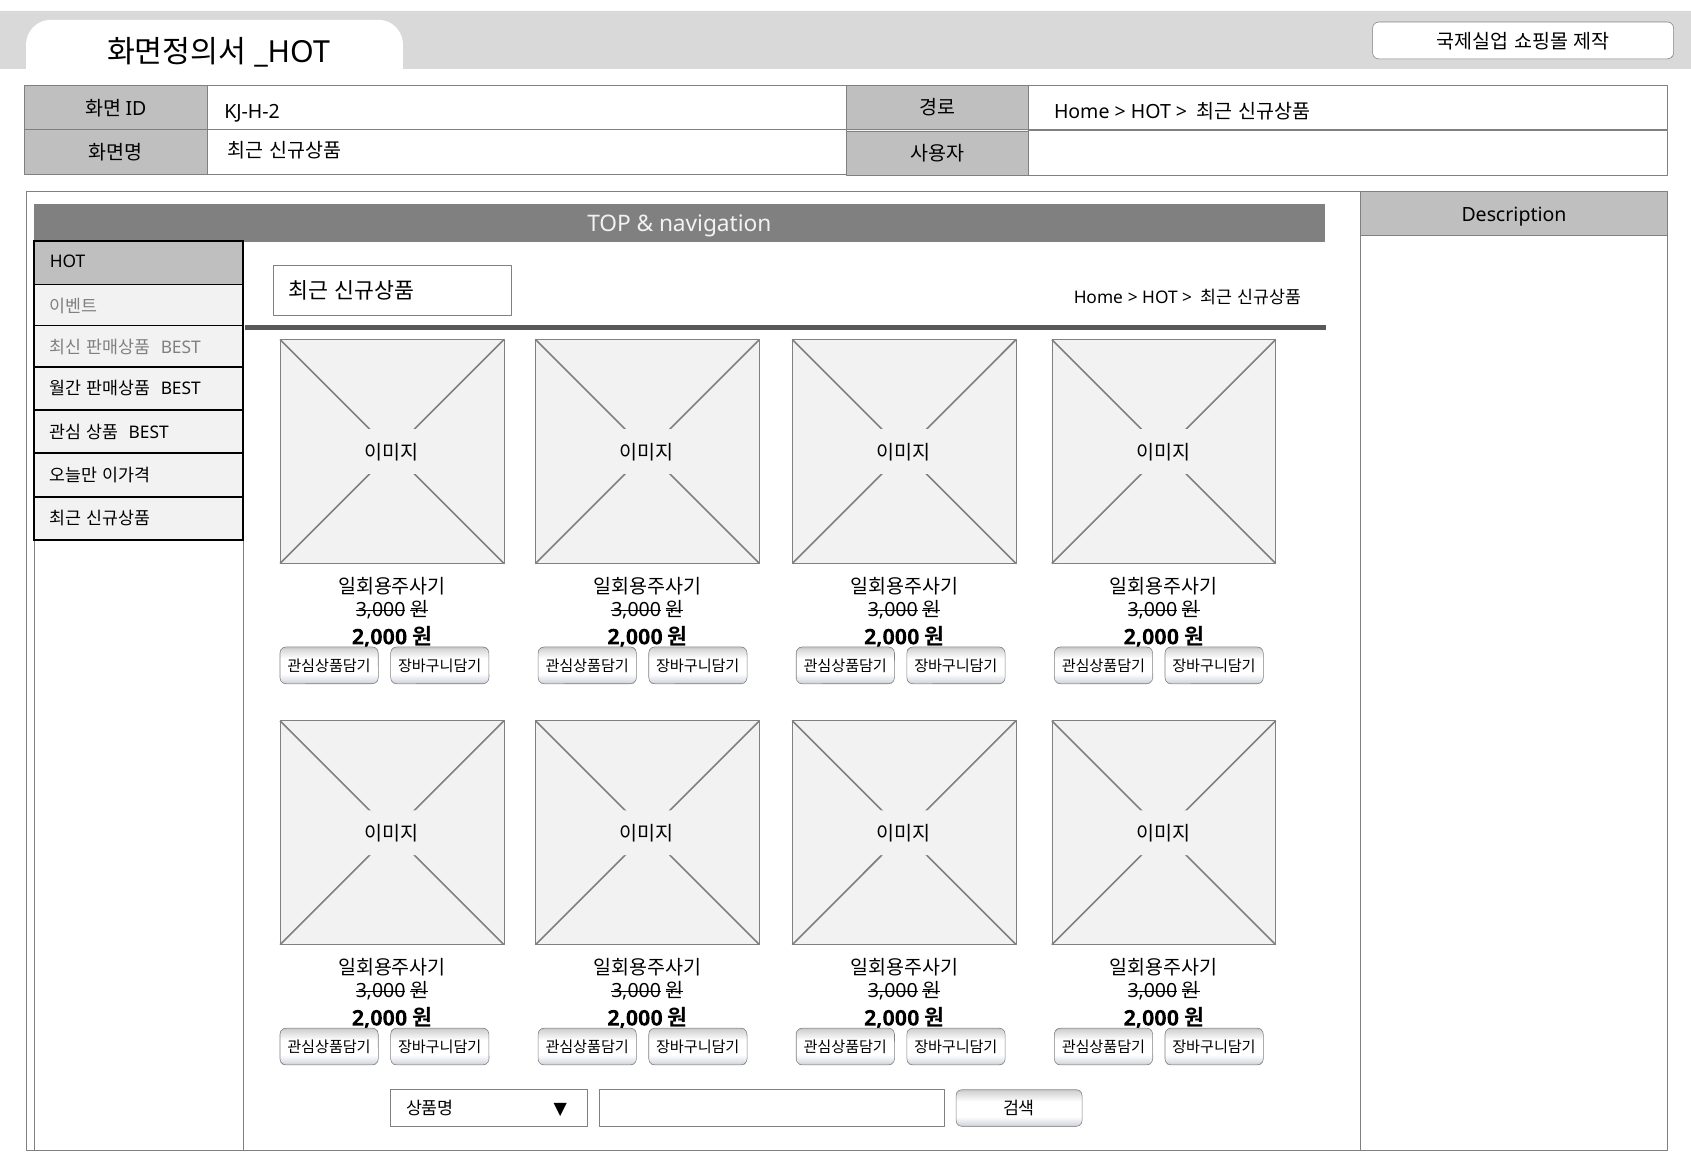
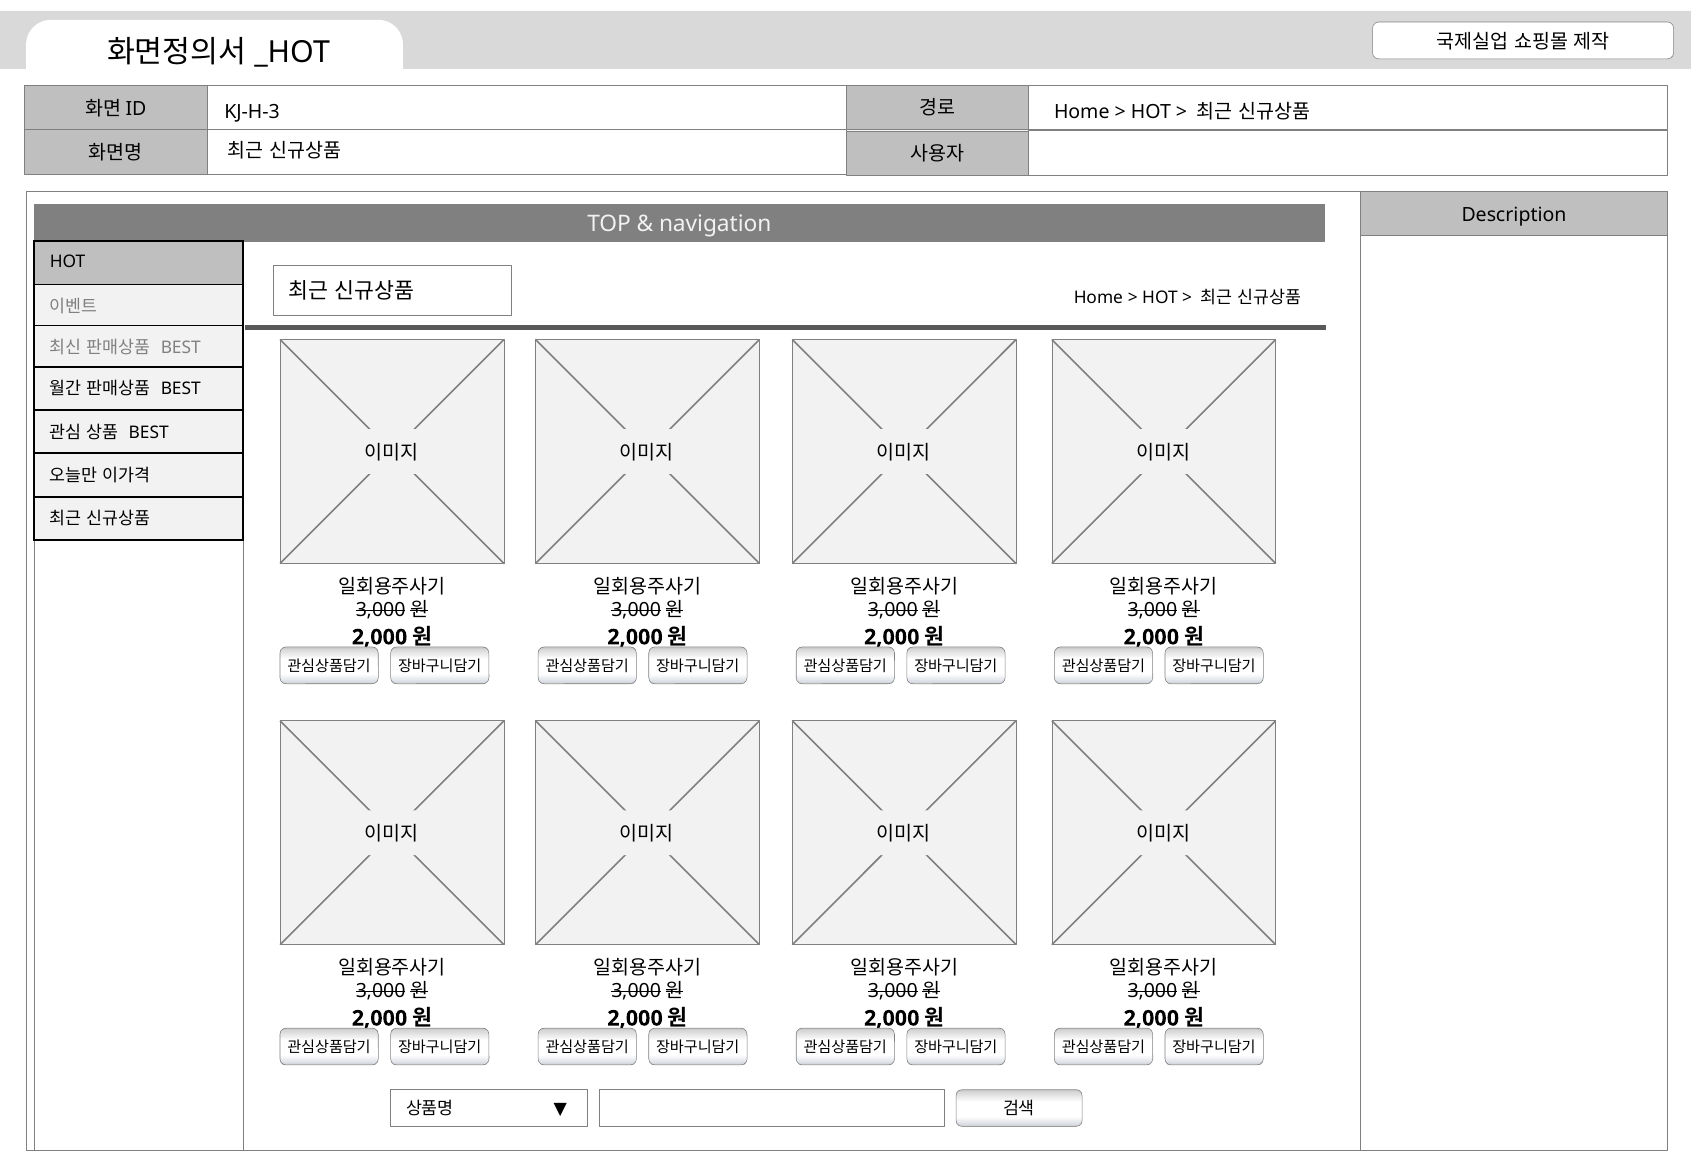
KJ-H-2: KJ-H-2 -> KJ-H-3 (252, 112)
